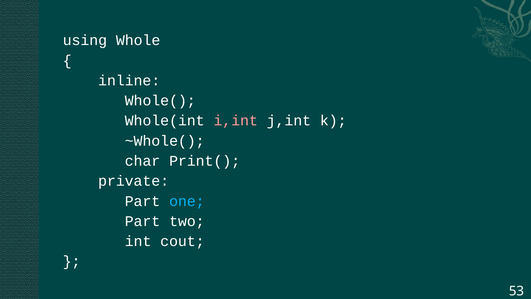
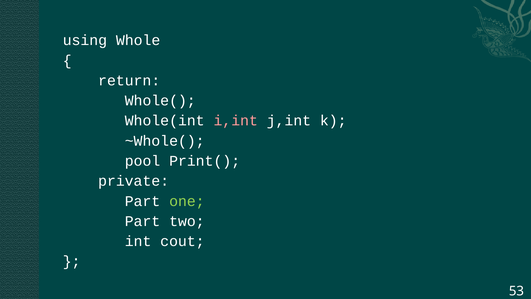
inline: inline -> return (129, 81)
char: char -> pool (143, 161)
one colour: light blue -> light green (187, 201)
